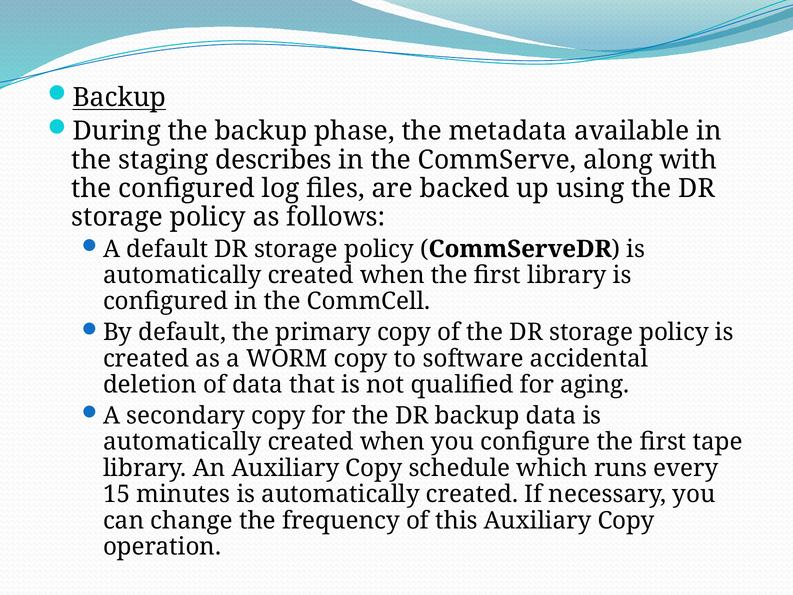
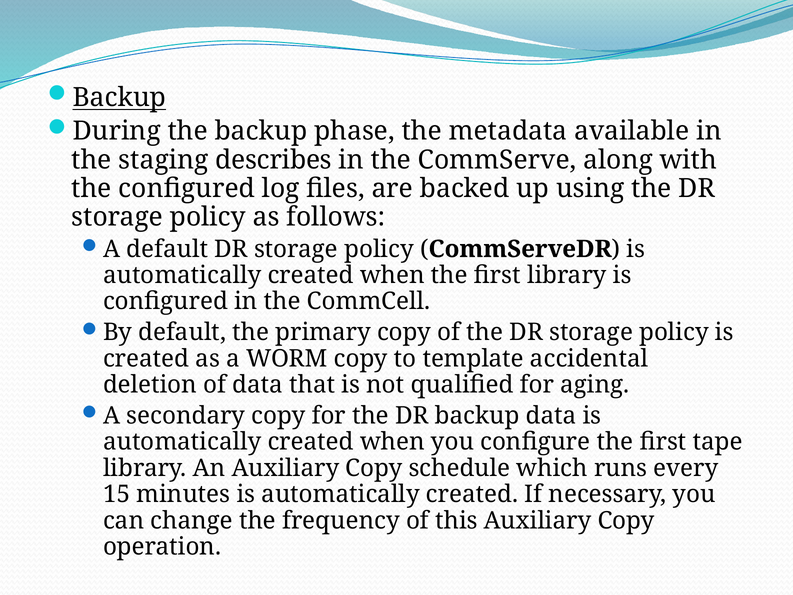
software: software -> template (473, 358)
